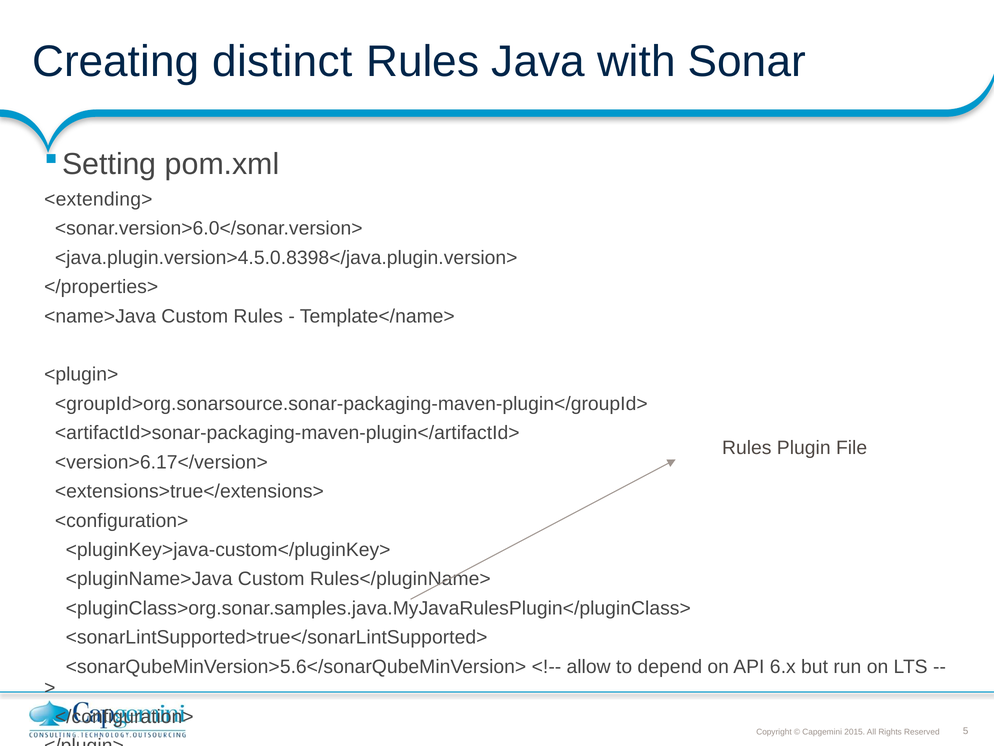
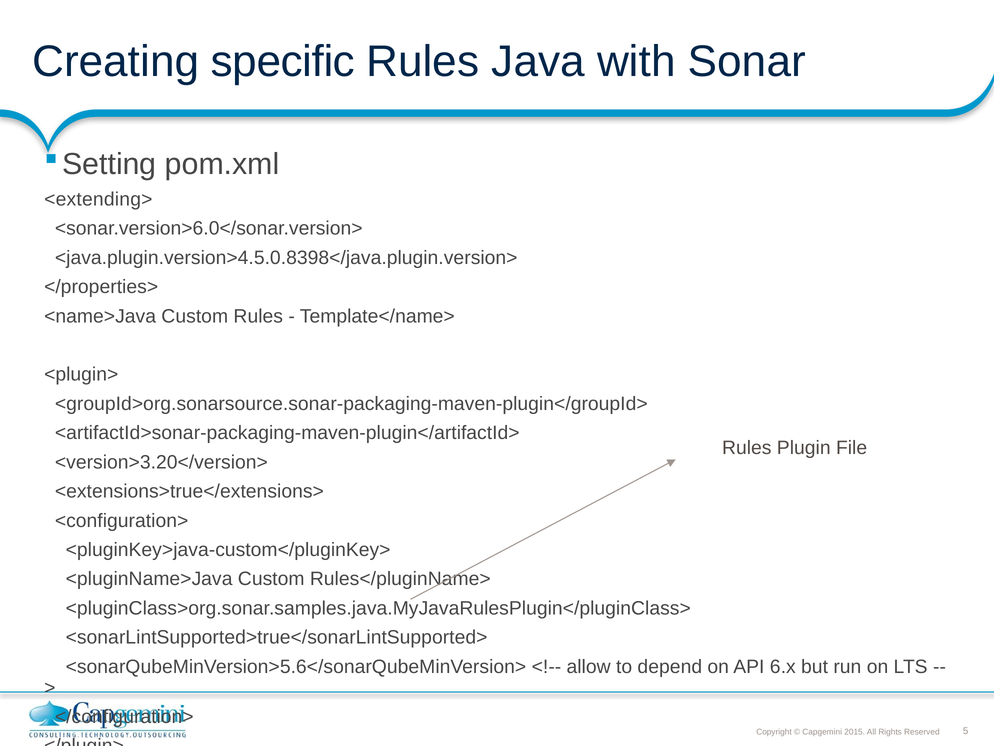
distinct: distinct -> specific (283, 62)
<version>6.17</version>: <version>6.17</version> -> <version>3.20</version> (161, 462)
